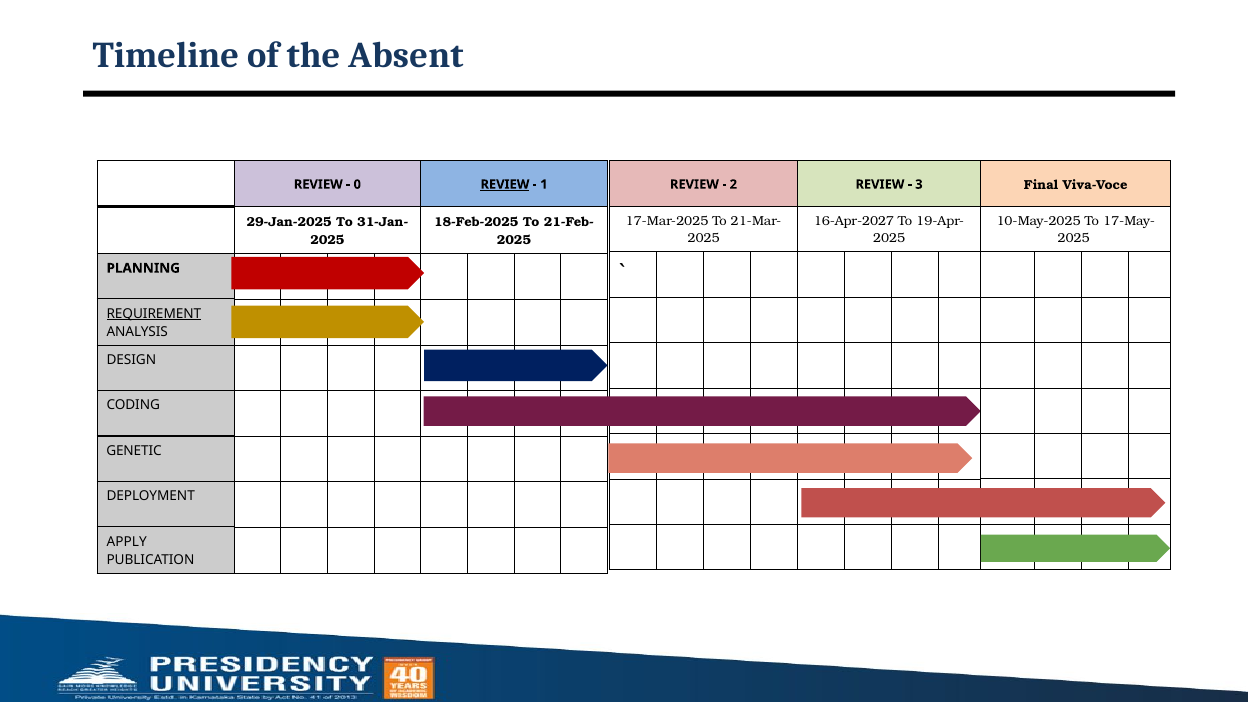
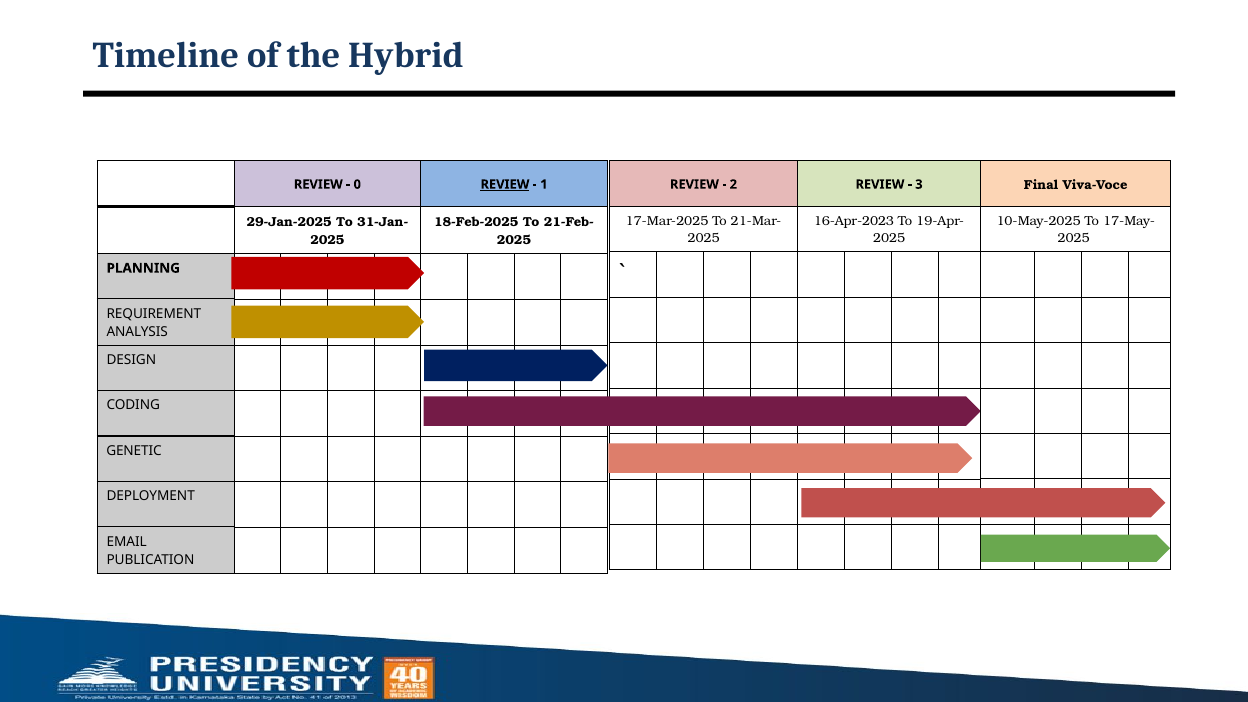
Absent: Absent -> Hybrid (406, 56)
16-Apr-2027: 16-Apr-2027 -> 16-Apr-2023 (854, 221)
REQUIREMENT underline: present -> none (154, 314)
APPLY: APPLY -> EMAIL (127, 542)
